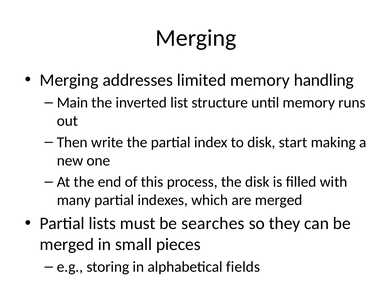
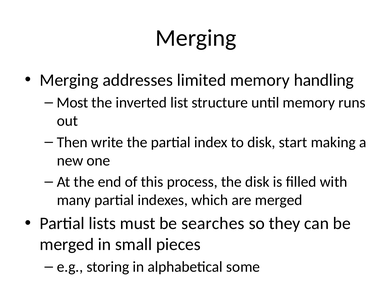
Main: Main -> Most (73, 103)
fields: fields -> some (243, 267)
